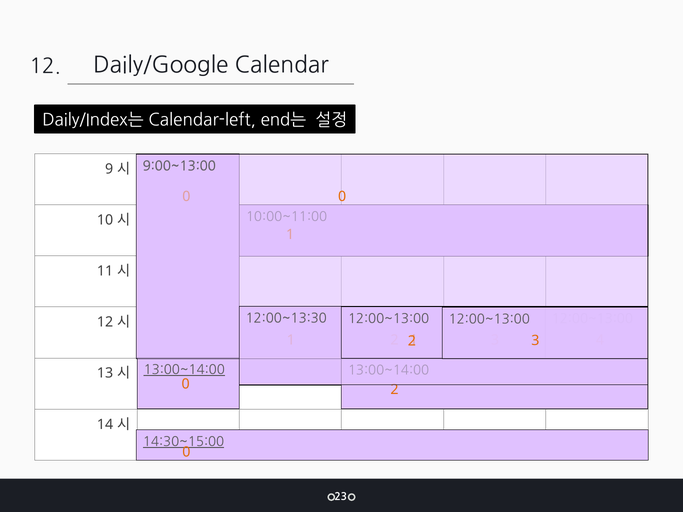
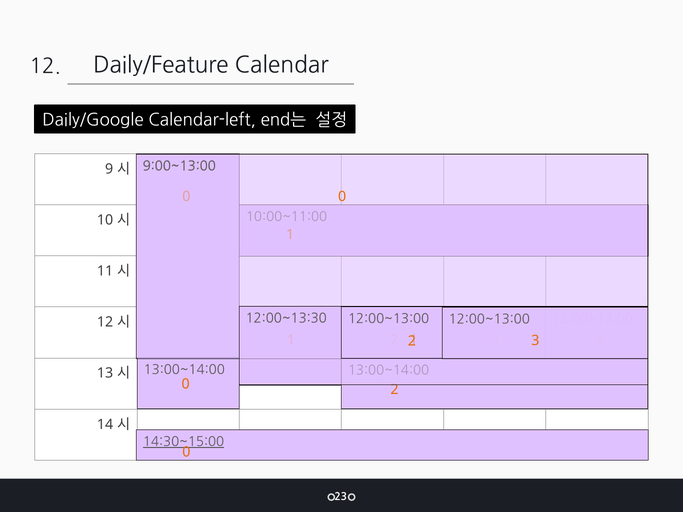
Daily/Google: Daily/Google -> Daily/Feature (161, 65)
Daily/Index는: Daily/Index는 -> Daily/Google (93, 120)
13:00~14:00 underline: present -> none (184, 370)
